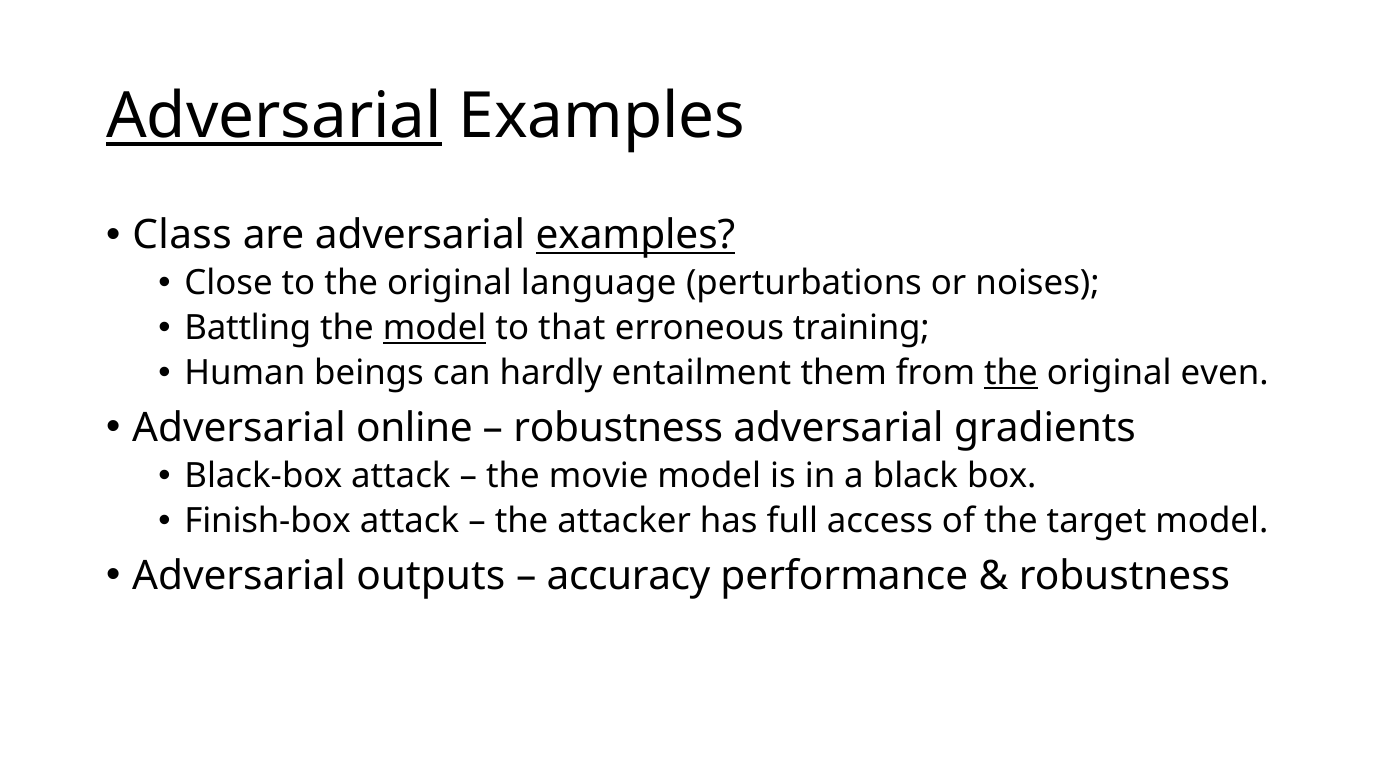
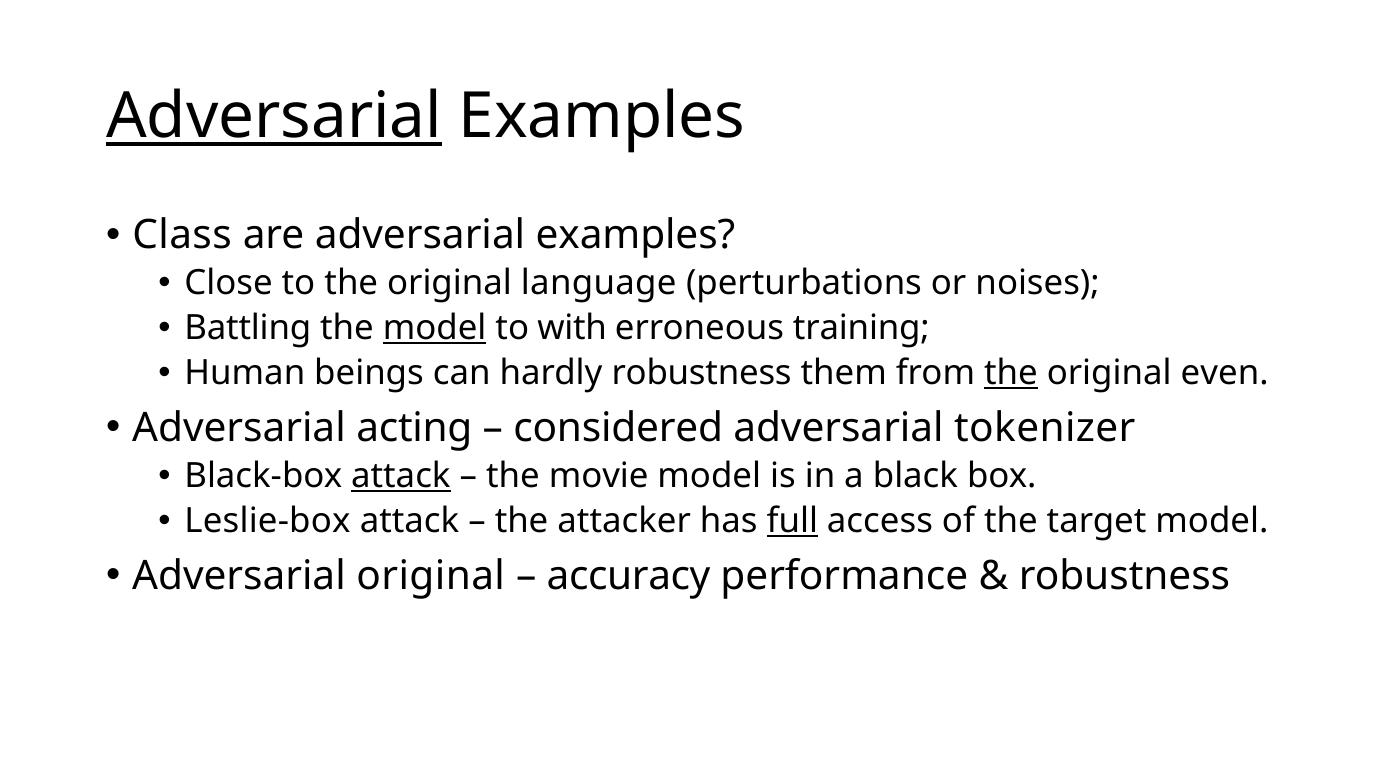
examples underline: present -> none (635, 235)
that: that -> with (572, 328)
hardly entailment: entailment -> robustness (702, 373)
online: online -> acting (414, 428)
robustness: robustness -> considered (618, 428)
gradients: gradients -> tokenizer (1045, 428)
attack underline: none -> present (401, 476)
Finish-box: Finish-box -> Leslie-box (267, 521)
full underline: none -> present (792, 521)
Adversarial outputs: outputs -> original (431, 576)
